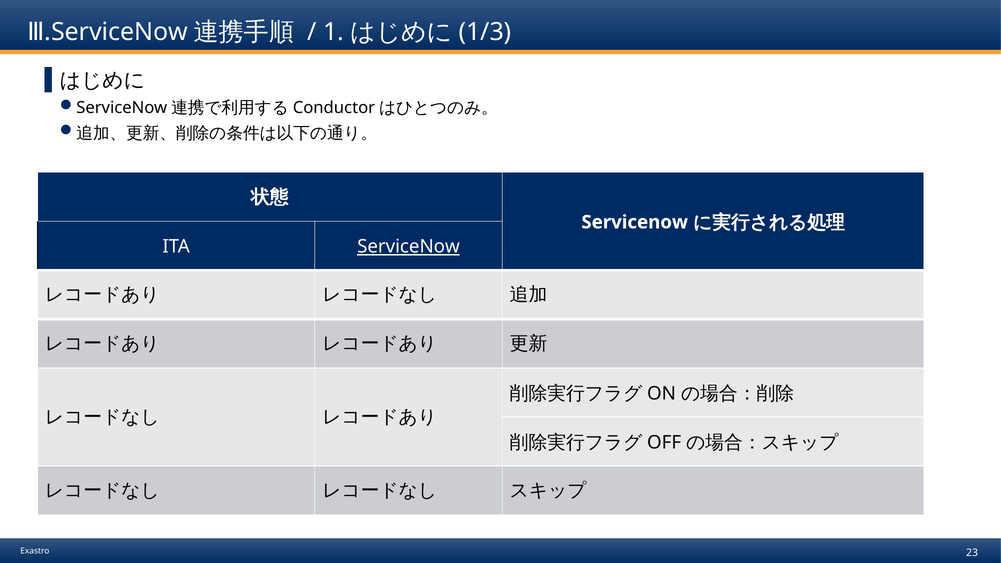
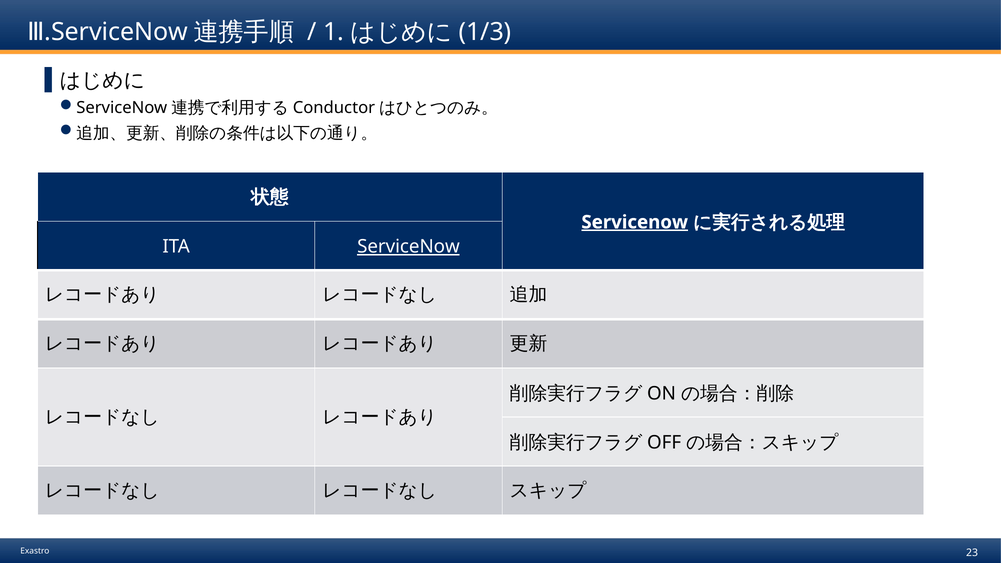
Servicenow underline: none -> present (635, 222)
